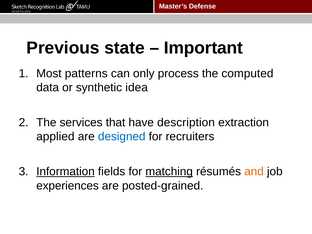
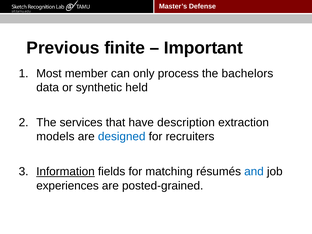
state: state -> finite (125, 48)
patterns: patterns -> member (86, 73)
computed: computed -> bachelors (247, 73)
idea: idea -> held (137, 88)
applied: applied -> models (55, 137)
matching underline: present -> none (169, 172)
and colour: orange -> blue (254, 172)
